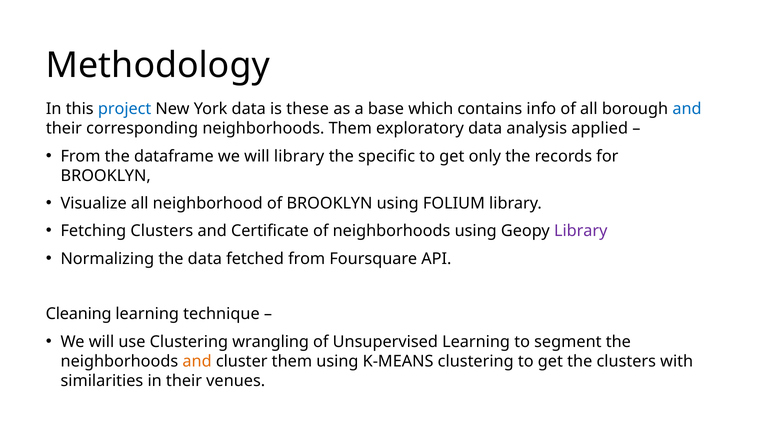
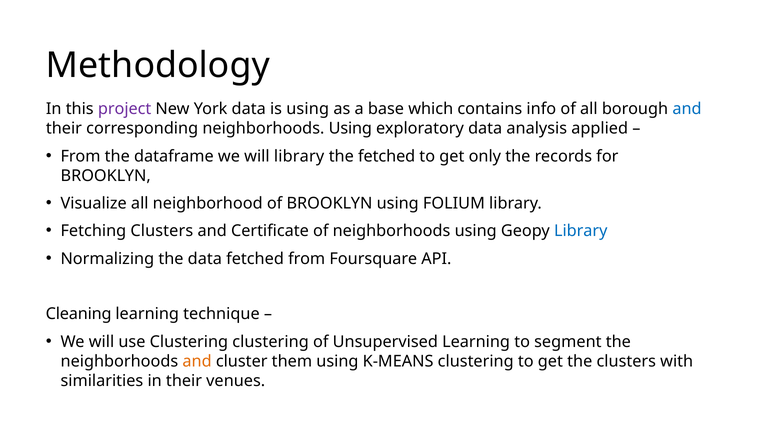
project colour: blue -> purple (125, 109)
is these: these -> using (308, 109)
corresponding neighborhoods Them: Them -> Using (350, 129)
the specific: specific -> fetched (387, 156)
Library colour: purple -> blue (581, 231)
Clustering wrangling: wrangling -> clustering (271, 341)
